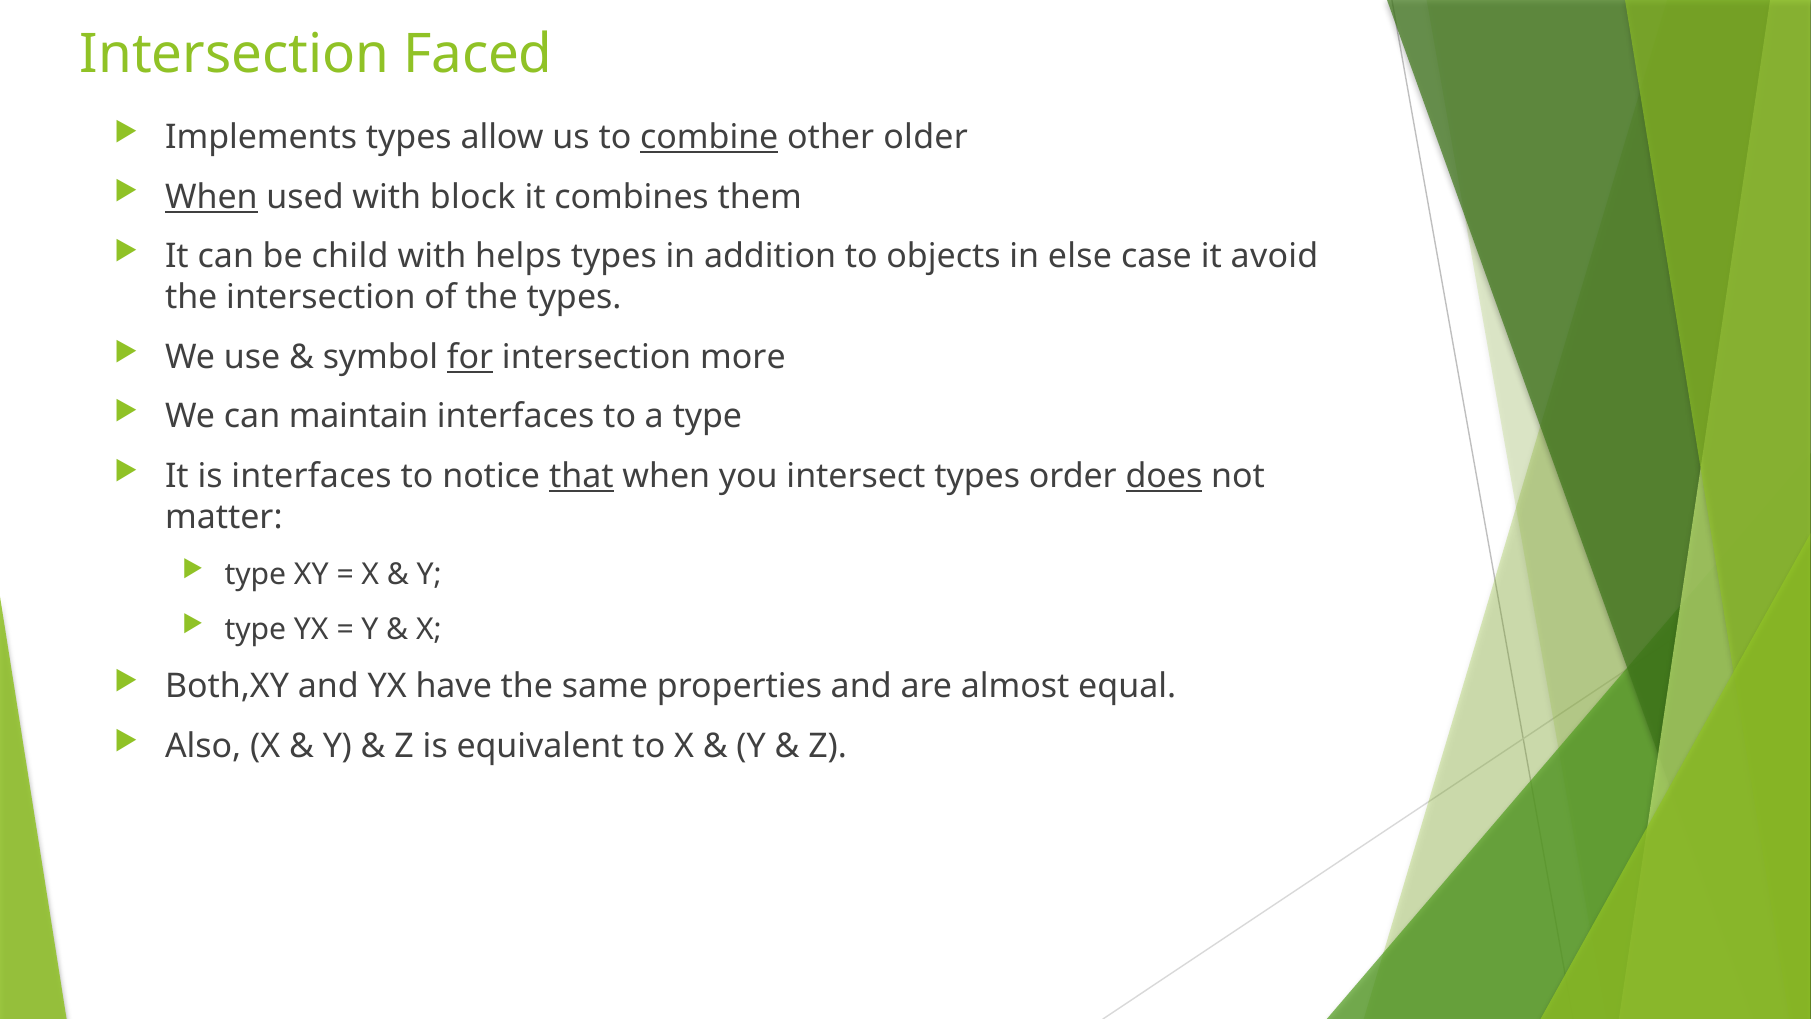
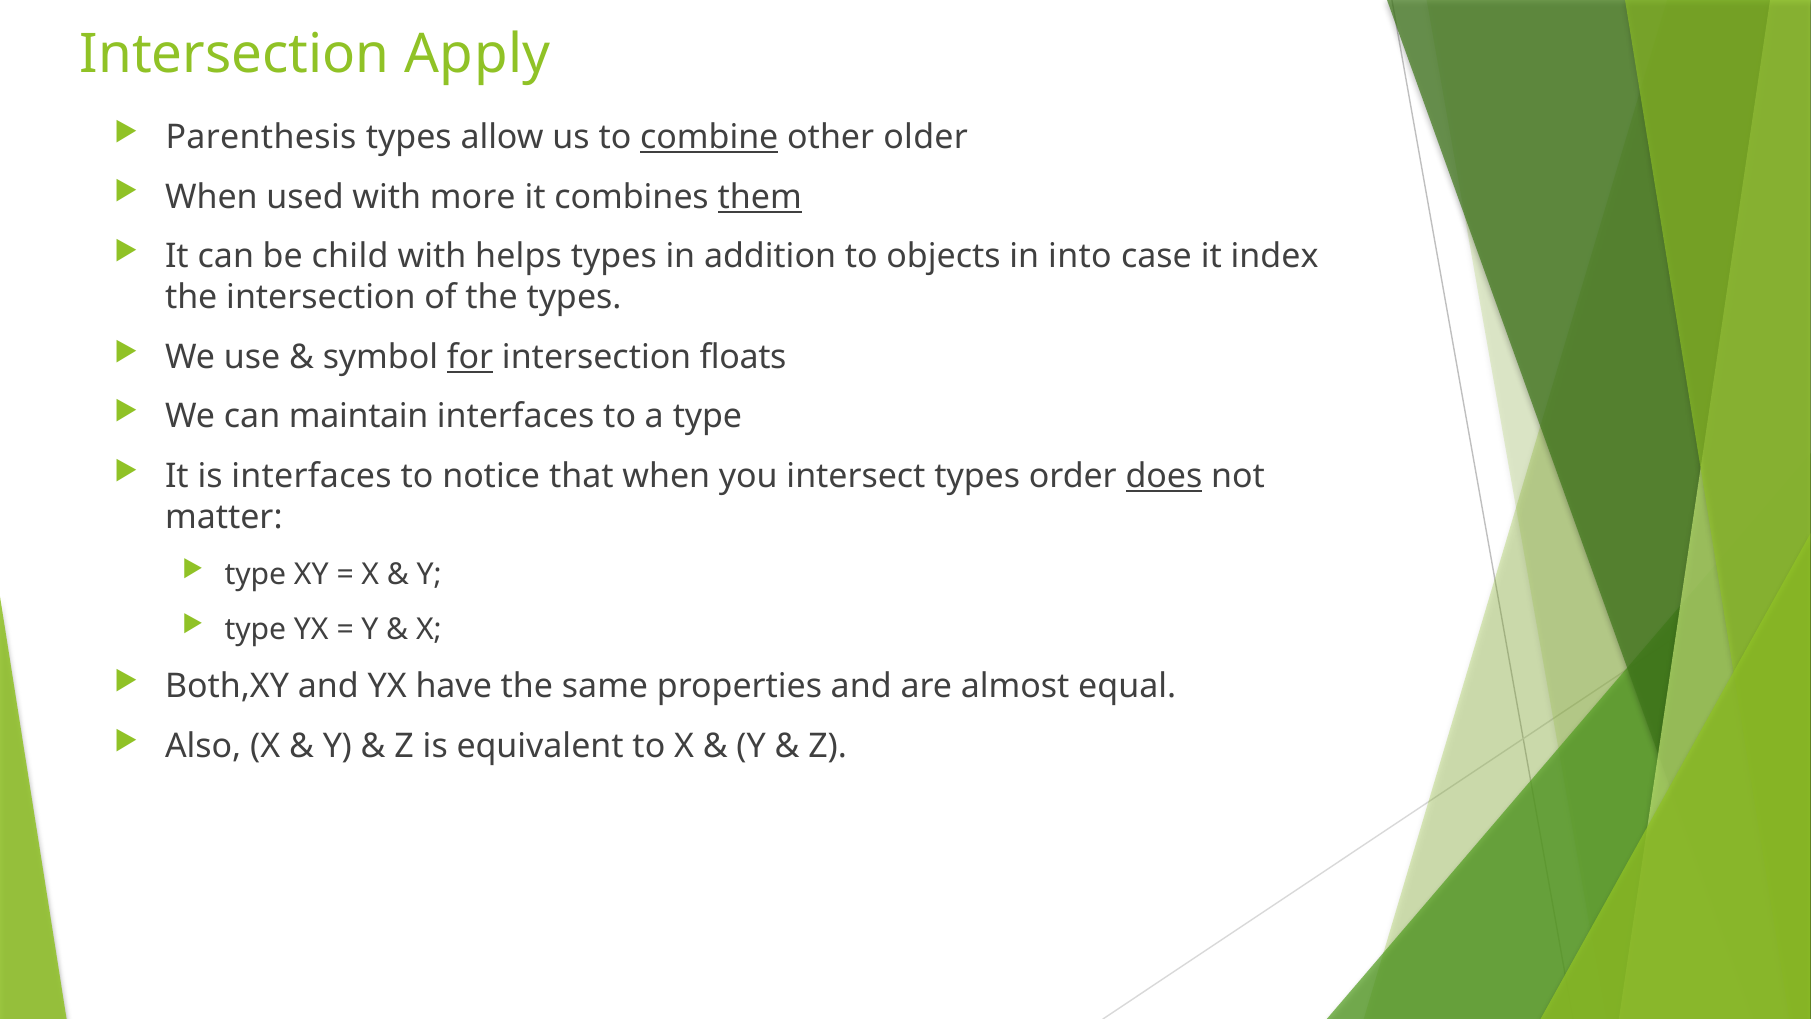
Faced: Faced -> Apply (478, 54)
Implements: Implements -> Parenthesis (261, 137)
When underline: present -> none (211, 197)
block: block -> more (473, 197)
them underline: none -> present (760, 197)
else: else -> into (1080, 256)
avoid: avoid -> index (1275, 256)
more: more -> floats (743, 357)
that underline: present -> none (581, 476)
